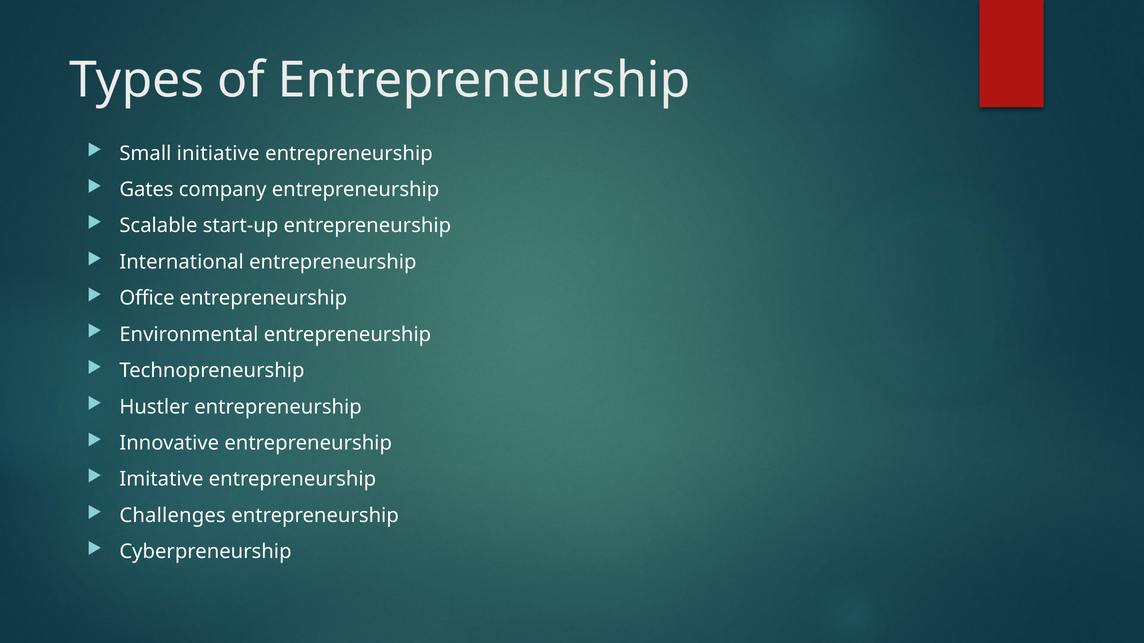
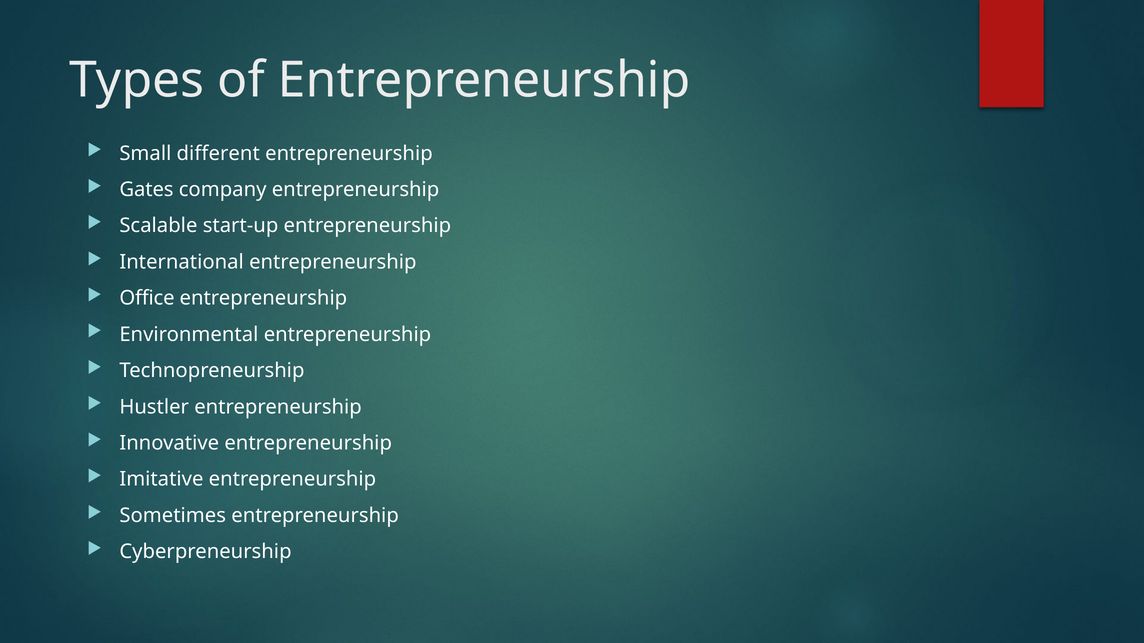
initiative: initiative -> different (218, 153)
Challenges: Challenges -> Sometimes (173, 516)
